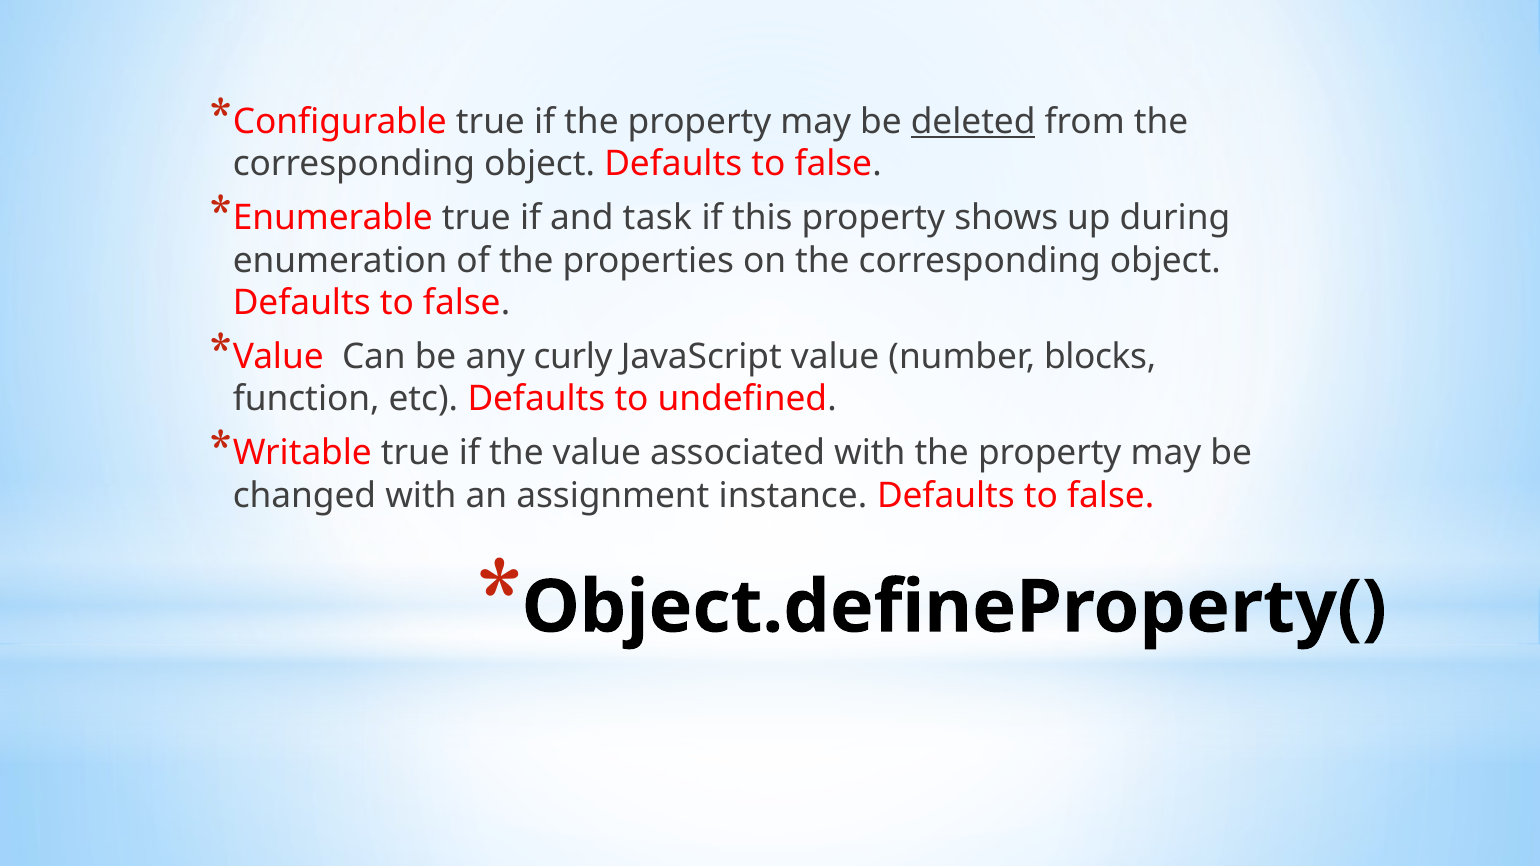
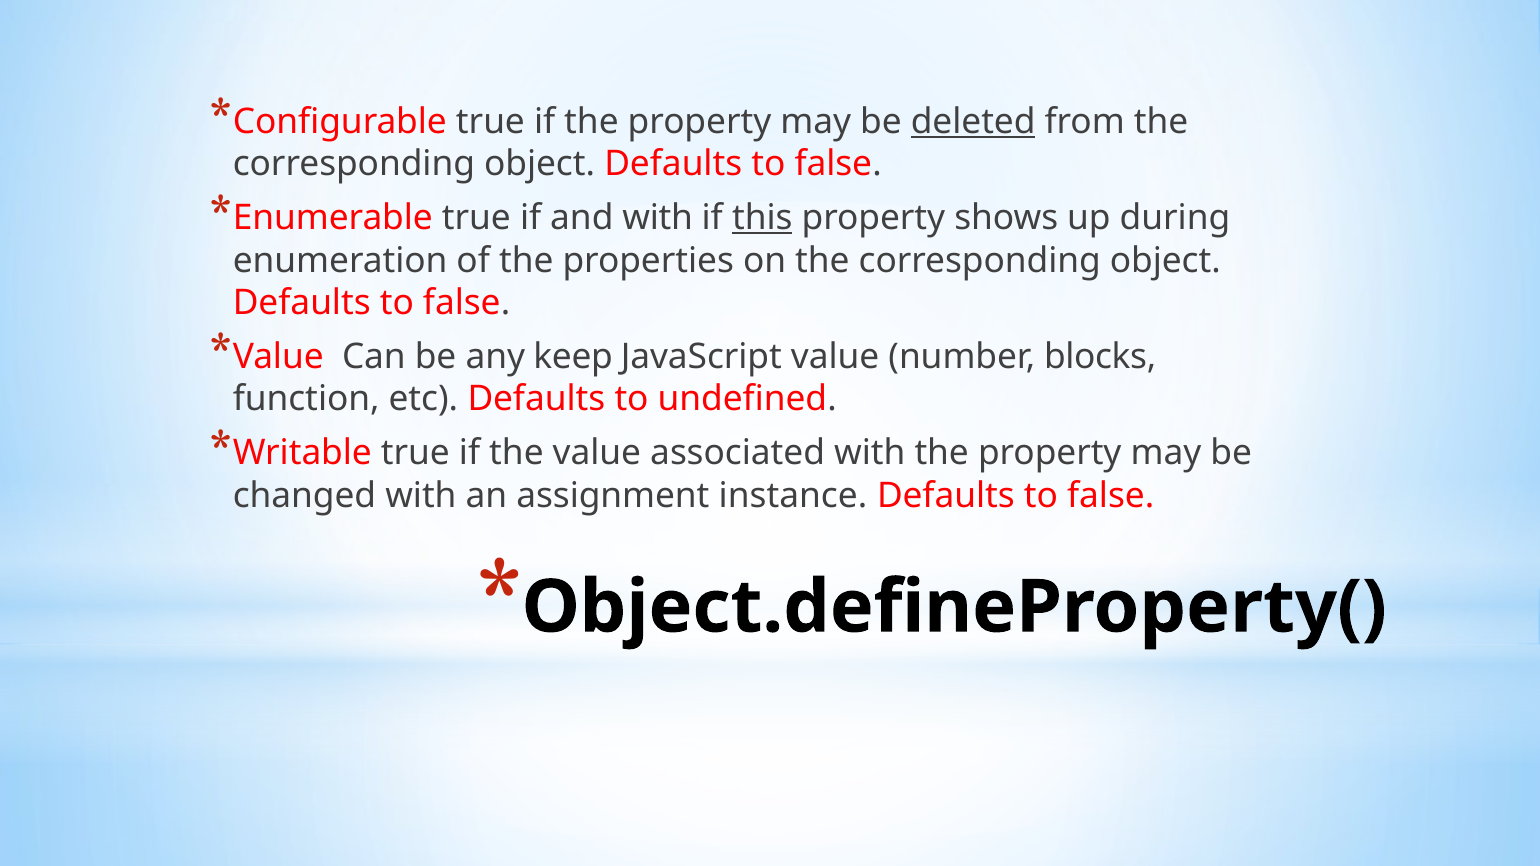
and task: task -> with (658, 218)
this underline: none -> present (762, 218)
curly: curly -> keep (573, 357)
